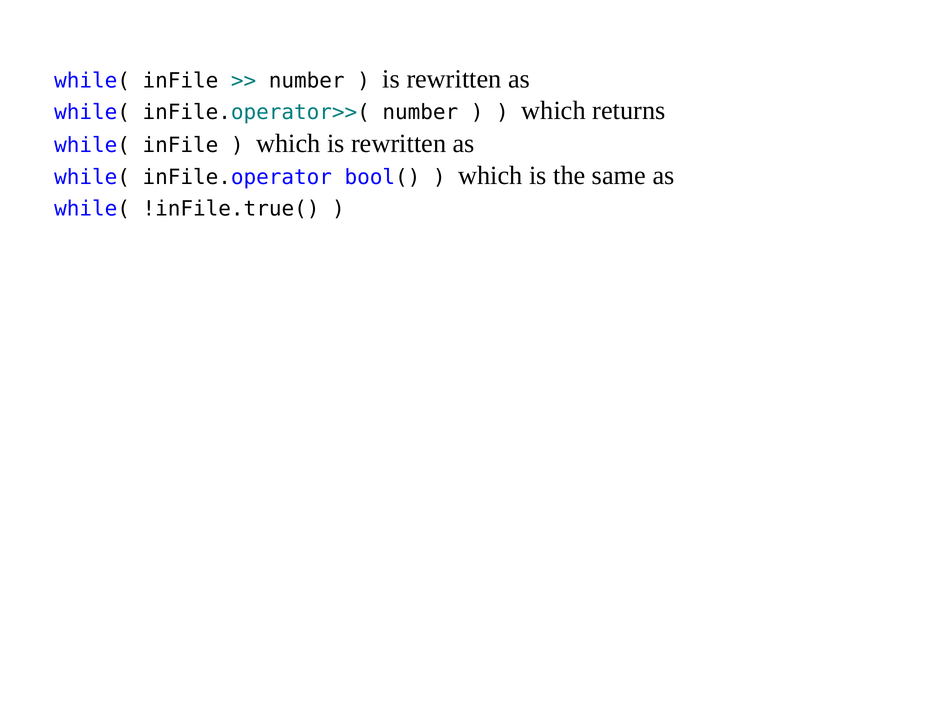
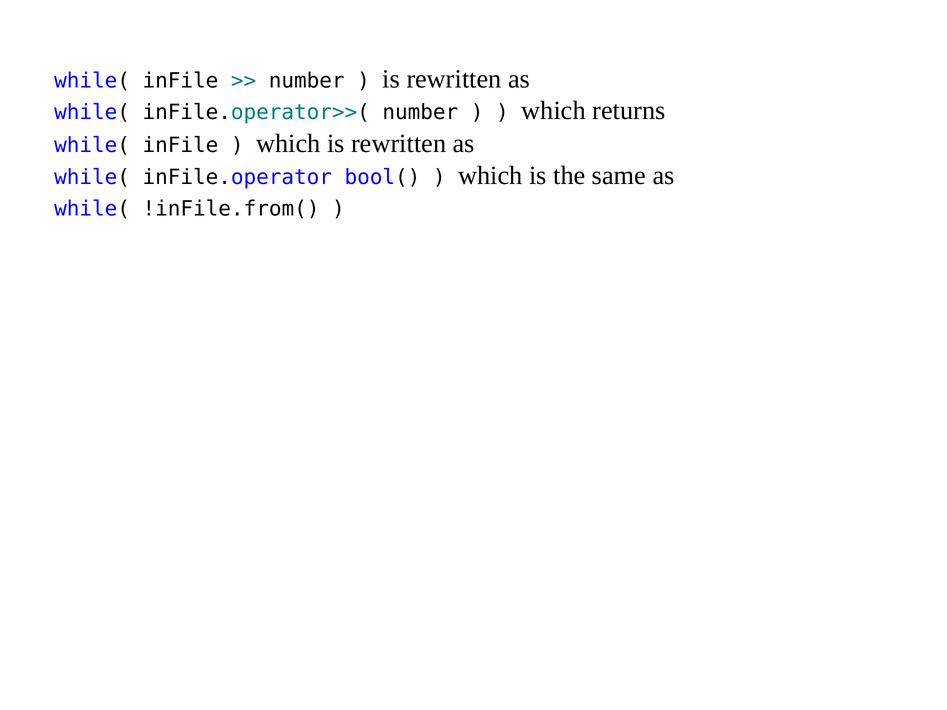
!inFile.true(: !inFile.true( -> !inFile.from( (231, 209)
